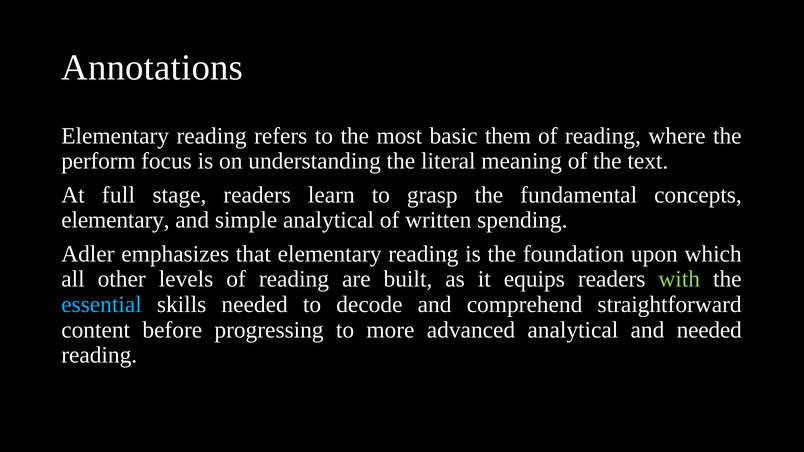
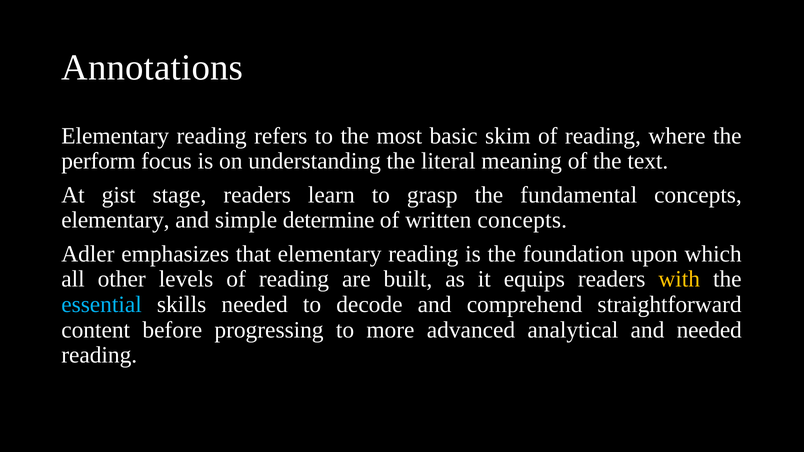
them: them -> skim (508, 136)
full: full -> gist (119, 195)
simple analytical: analytical -> determine (329, 220)
written spending: spending -> concepts (522, 220)
with colour: light green -> yellow (679, 279)
